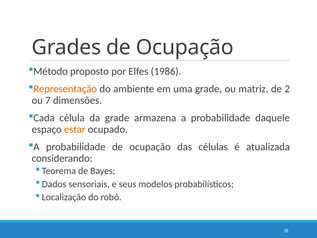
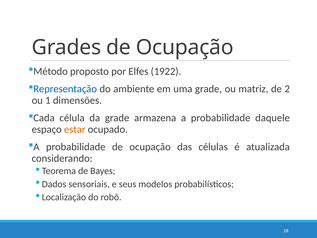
1986: 1986 -> 1922 (166, 71)
Representação colour: orange -> blue (65, 89)
7: 7 -> 1 (48, 100)
